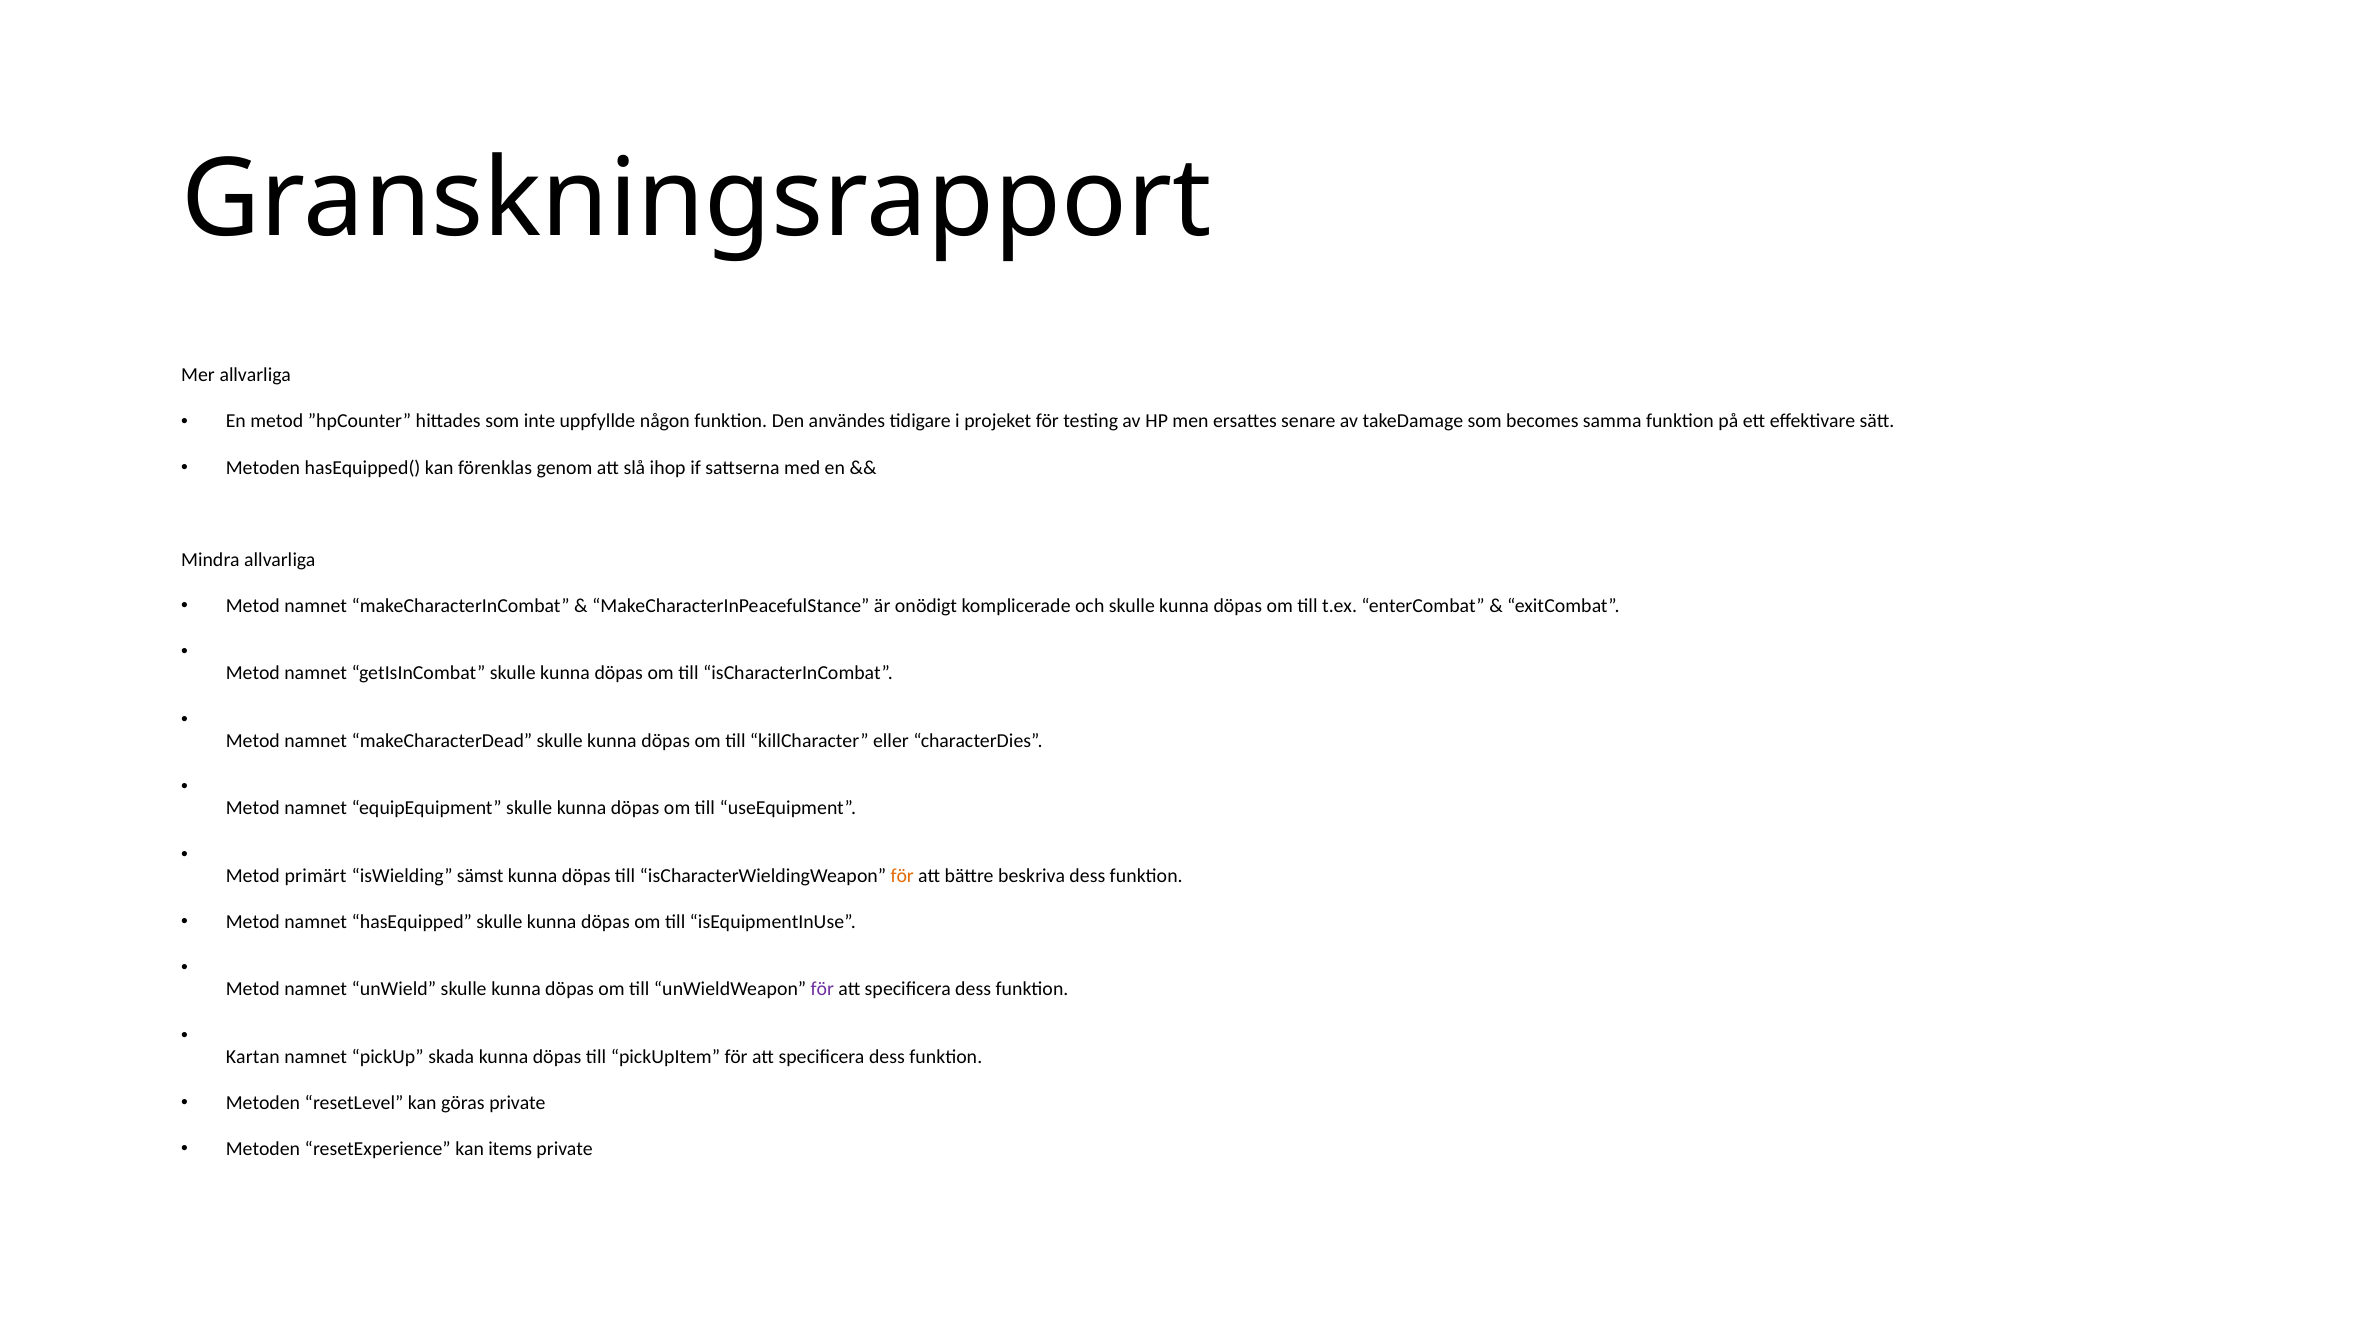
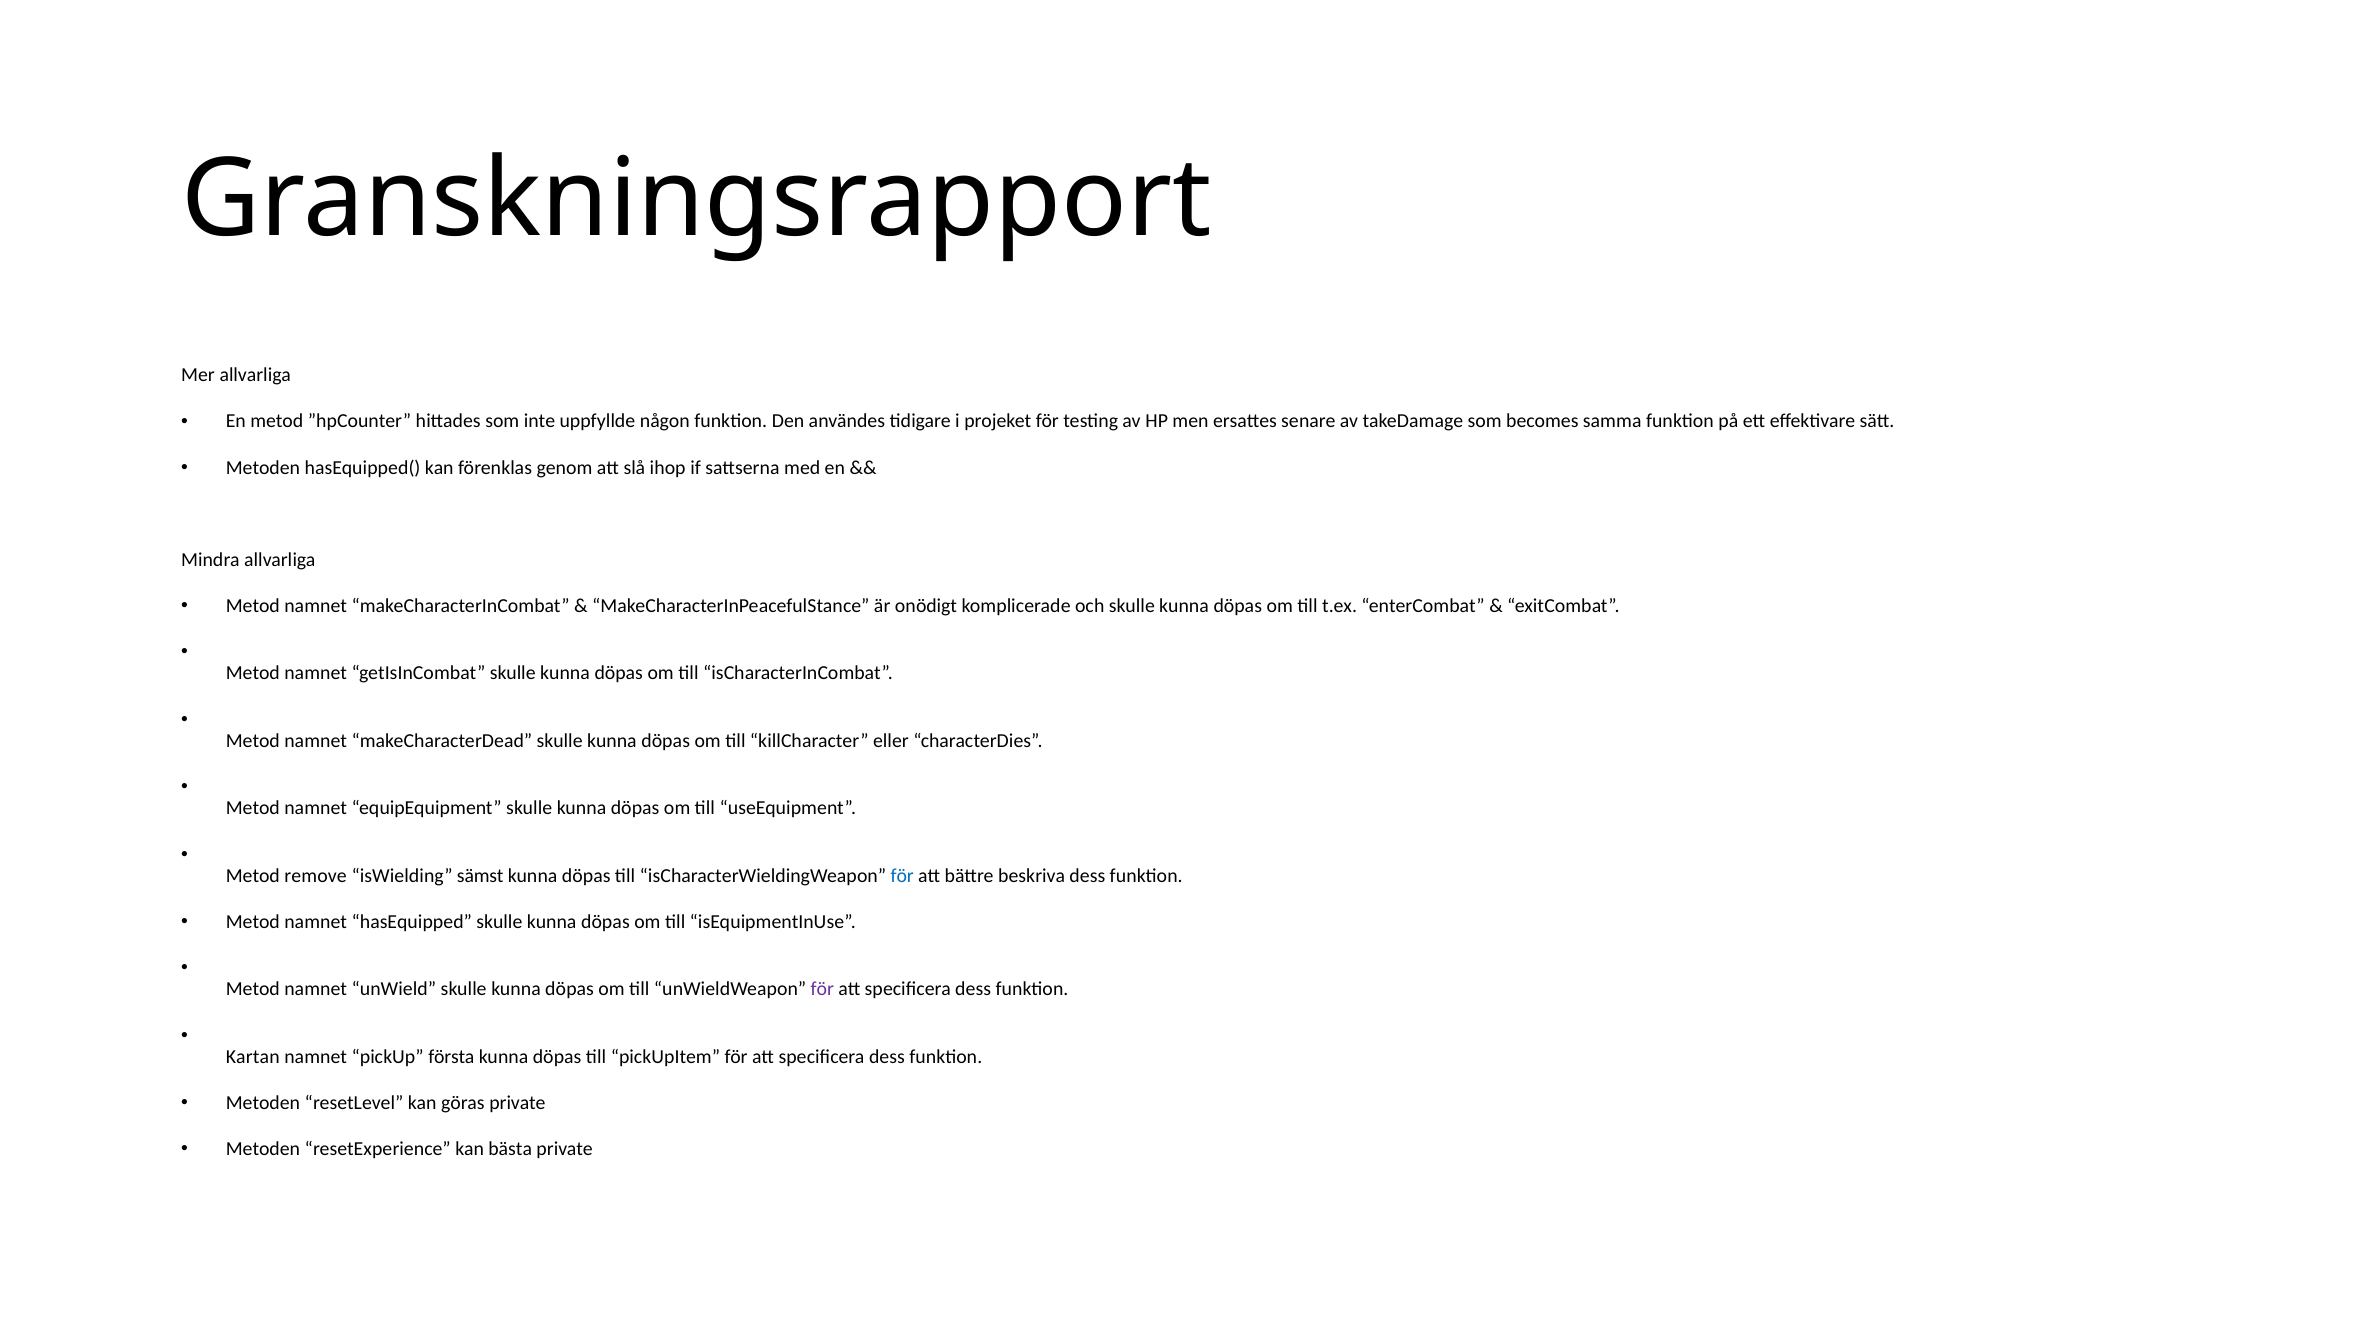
primärt: primärt -> remove (316, 876)
för colour: orange -> blue (902, 876)
skada: skada -> första (451, 1057)
items: items -> bästa (510, 1149)
